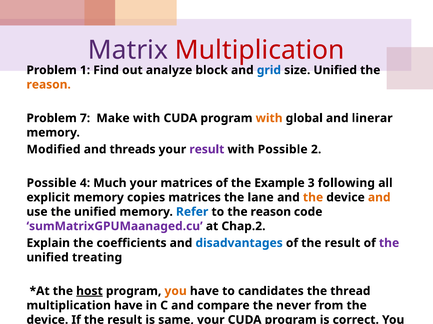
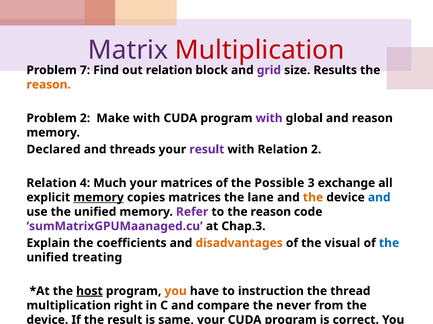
1: 1 -> 7 (85, 70)
out analyze: analyze -> relation (169, 70)
grid colour: blue -> purple (269, 70)
size Unified: Unified -> Results (335, 70)
Problem 7: 7 -> 2 (85, 118)
with colour: orange -> purple (269, 118)
and linerar: linerar -> reason (372, 118)
Modified: Modified -> Declared (54, 150)
with Possible: Possible -> Relation (283, 150)
Possible: Possible -> Relation (52, 183)
the Example: Example -> Possible (279, 183)
following: following -> exchange (346, 183)
memory underline: none -> present (99, 198)
and colour: orange -> blue (379, 198)
Refer colour: blue -> purple (192, 212)
Chap.2: Chap.2 -> Chap.3 (243, 227)
disadvantages colour: blue -> orange (239, 244)
of the result: result -> visual (342, 244)
the colour: purple -> blue (389, 244)
candidates: candidates -> instruction (271, 292)
multiplication have: have -> right (128, 306)
